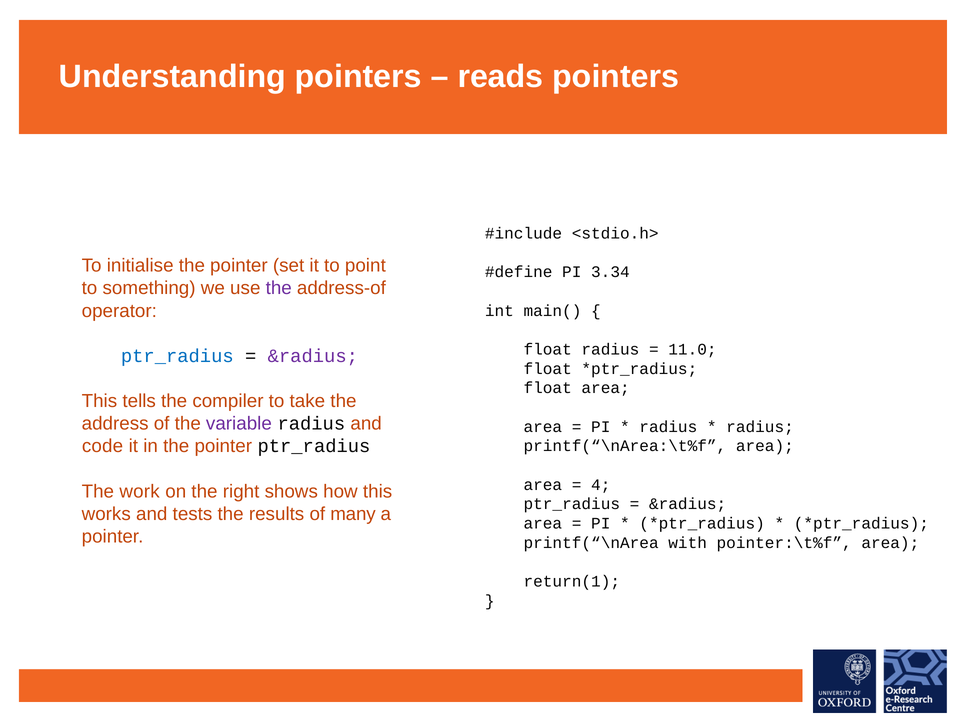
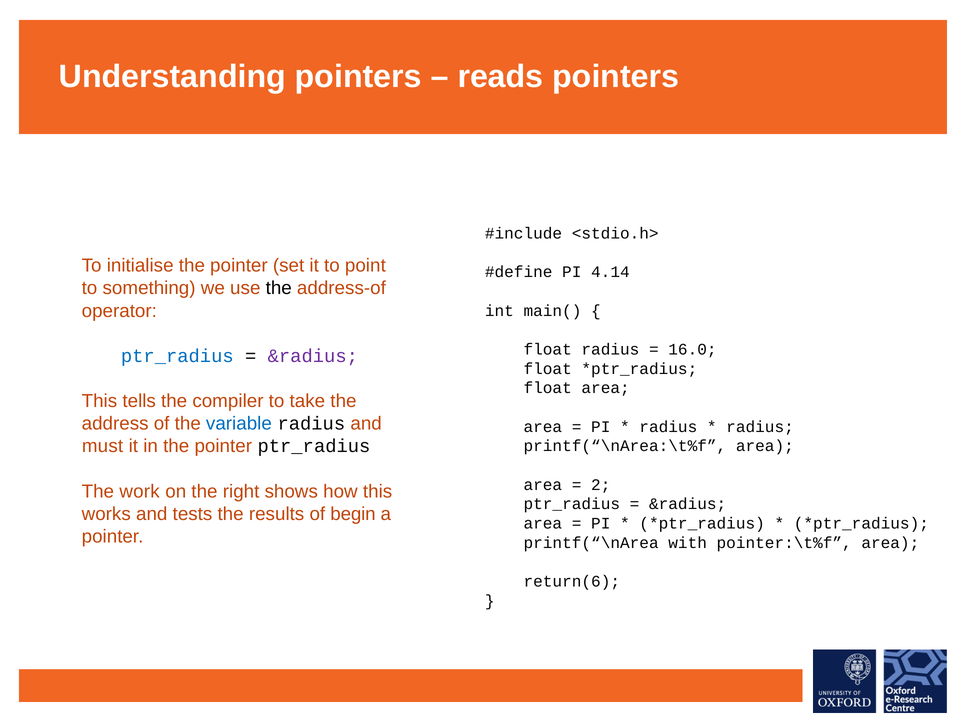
3.34: 3.34 -> 4.14 (610, 272)
the colour: purple -> black (279, 288)
11.0: 11.0 -> 16.0 (692, 349)
variable colour: purple -> blue (239, 423)
code: code -> must (103, 446)
4: 4 -> 2 (601, 484)
many: many -> begin (353, 514)
return(1: return(1 -> return(6 (572, 581)
